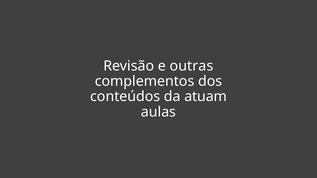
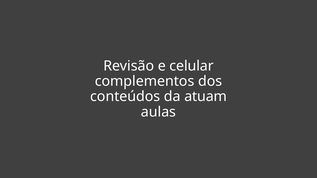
outras: outras -> celular (192, 66)
